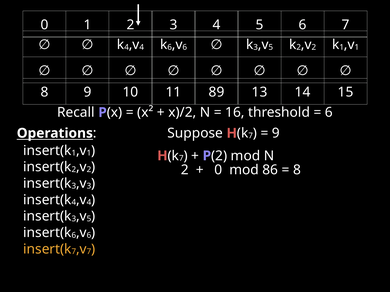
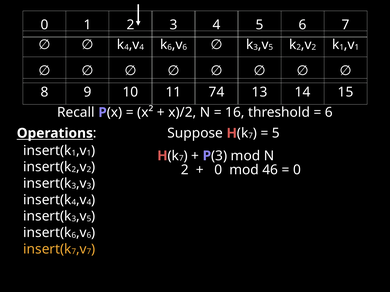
89: 89 -> 74 (217, 92)
9: 9 -> 5 (276, 133)
2: 2 -> 3 (219, 156)
86: 86 -> 46 (270, 170)
8: 8 -> 0 (297, 170)
